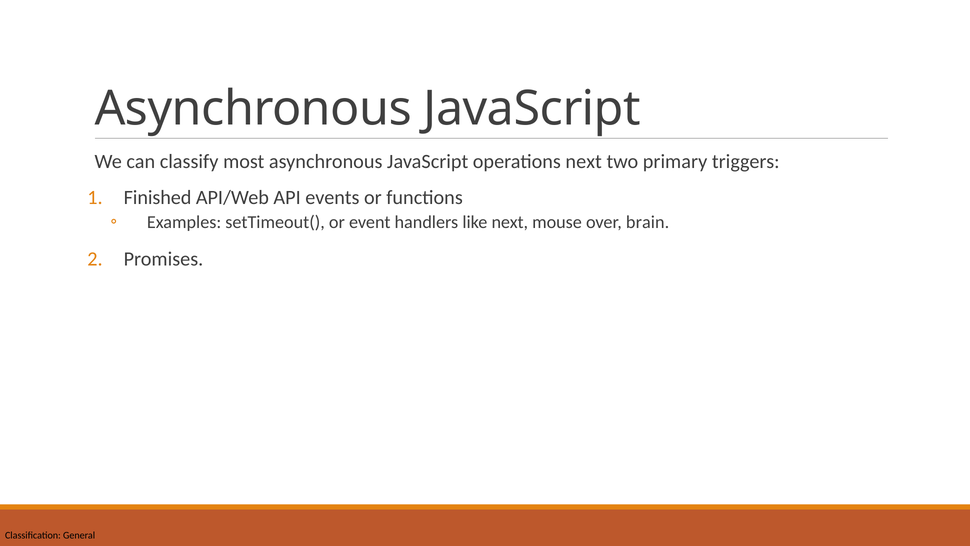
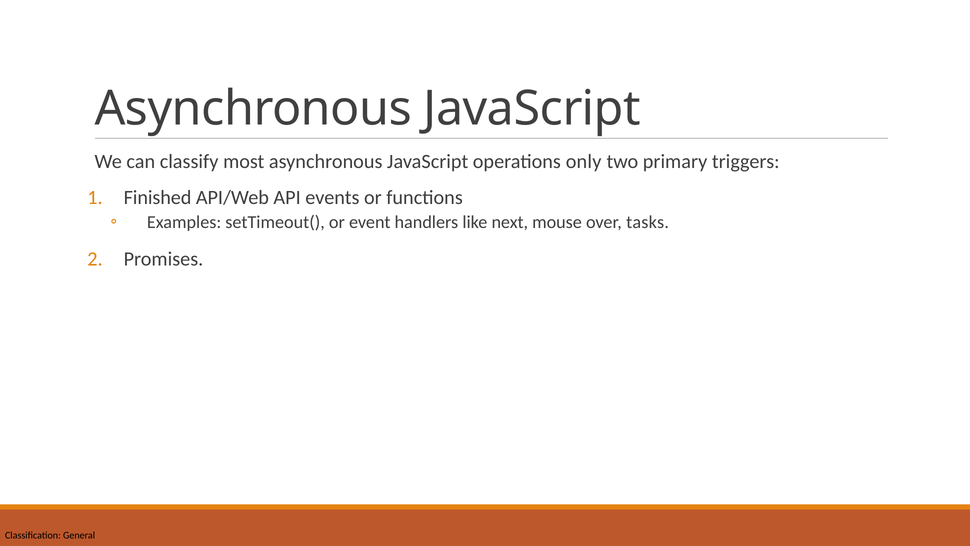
operations next: next -> only (584, 161)
brain: brain -> tasks (648, 222)
